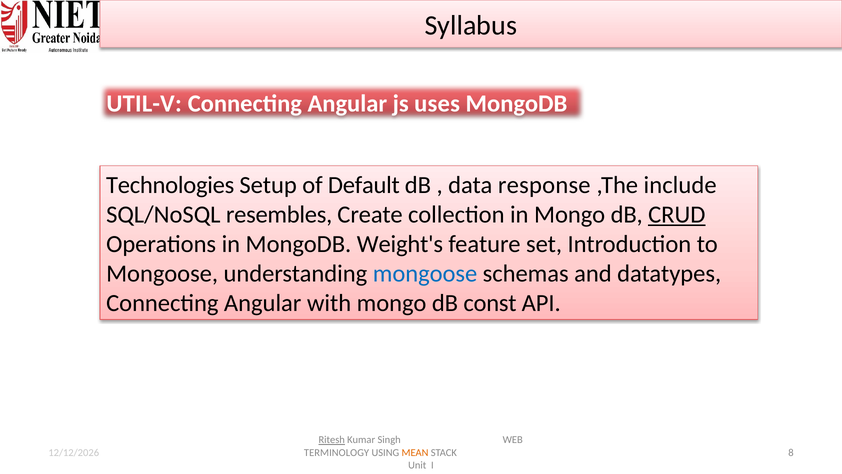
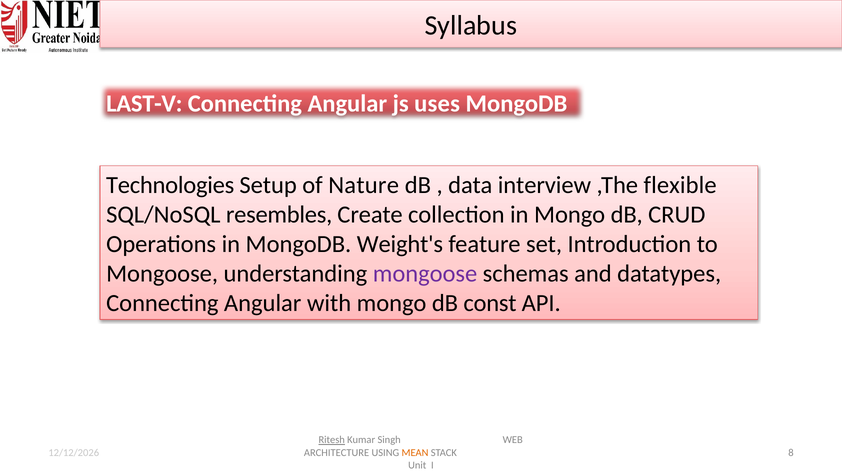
UTIL-V: UTIL-V -> LAST-V (144, 103)
Default: Default -> Nature (364, 185)
response: response -> interview (544, 185)
include: include -> flexible (680, 185)
CRUD underline: present -> none (677, 215)
mongoose colour: blue -> purple (425, 274)
TERMINOLOGY: TERMINOLOGY -> ARCHITECTURE (337, 452)
